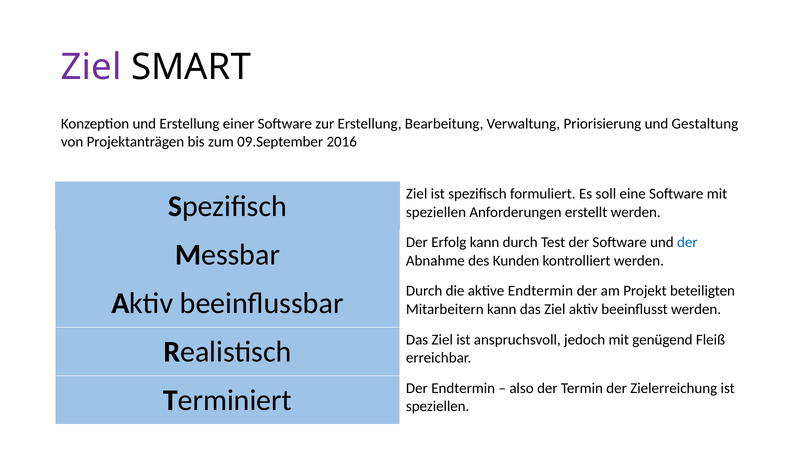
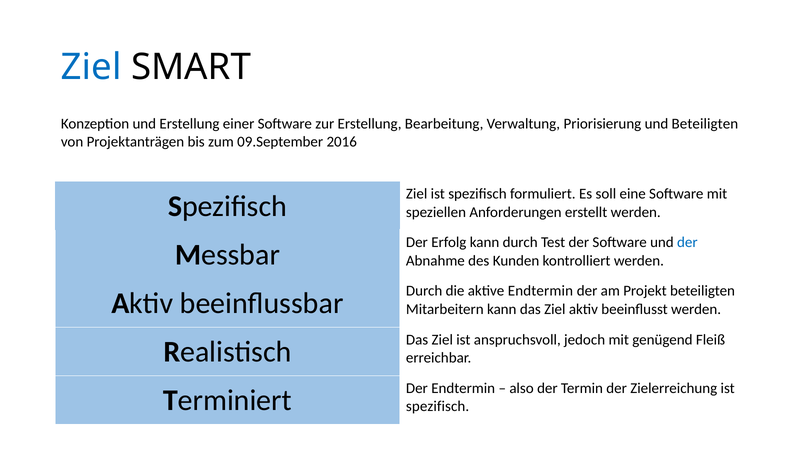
Ziel colour: purple -> blue (91, 67)
und Gestaltung: Gestaltung -> Beteiligten (705, 124)
speziellen: speziellen -> spezifisch (438, 406)
